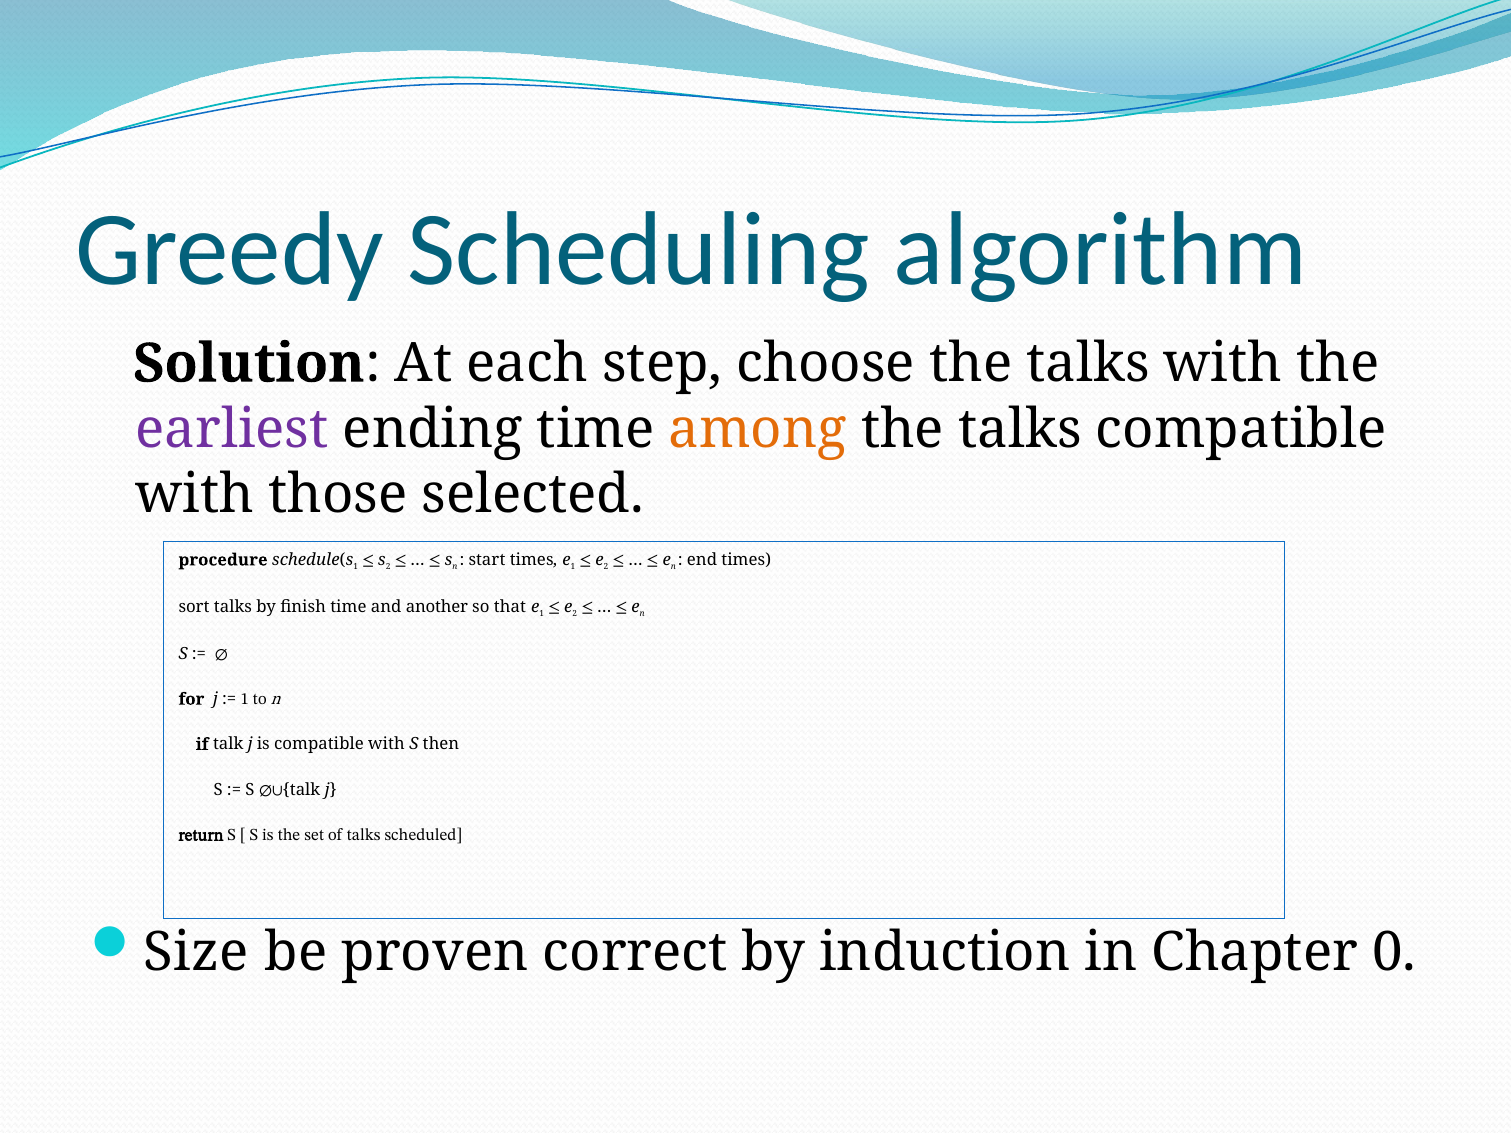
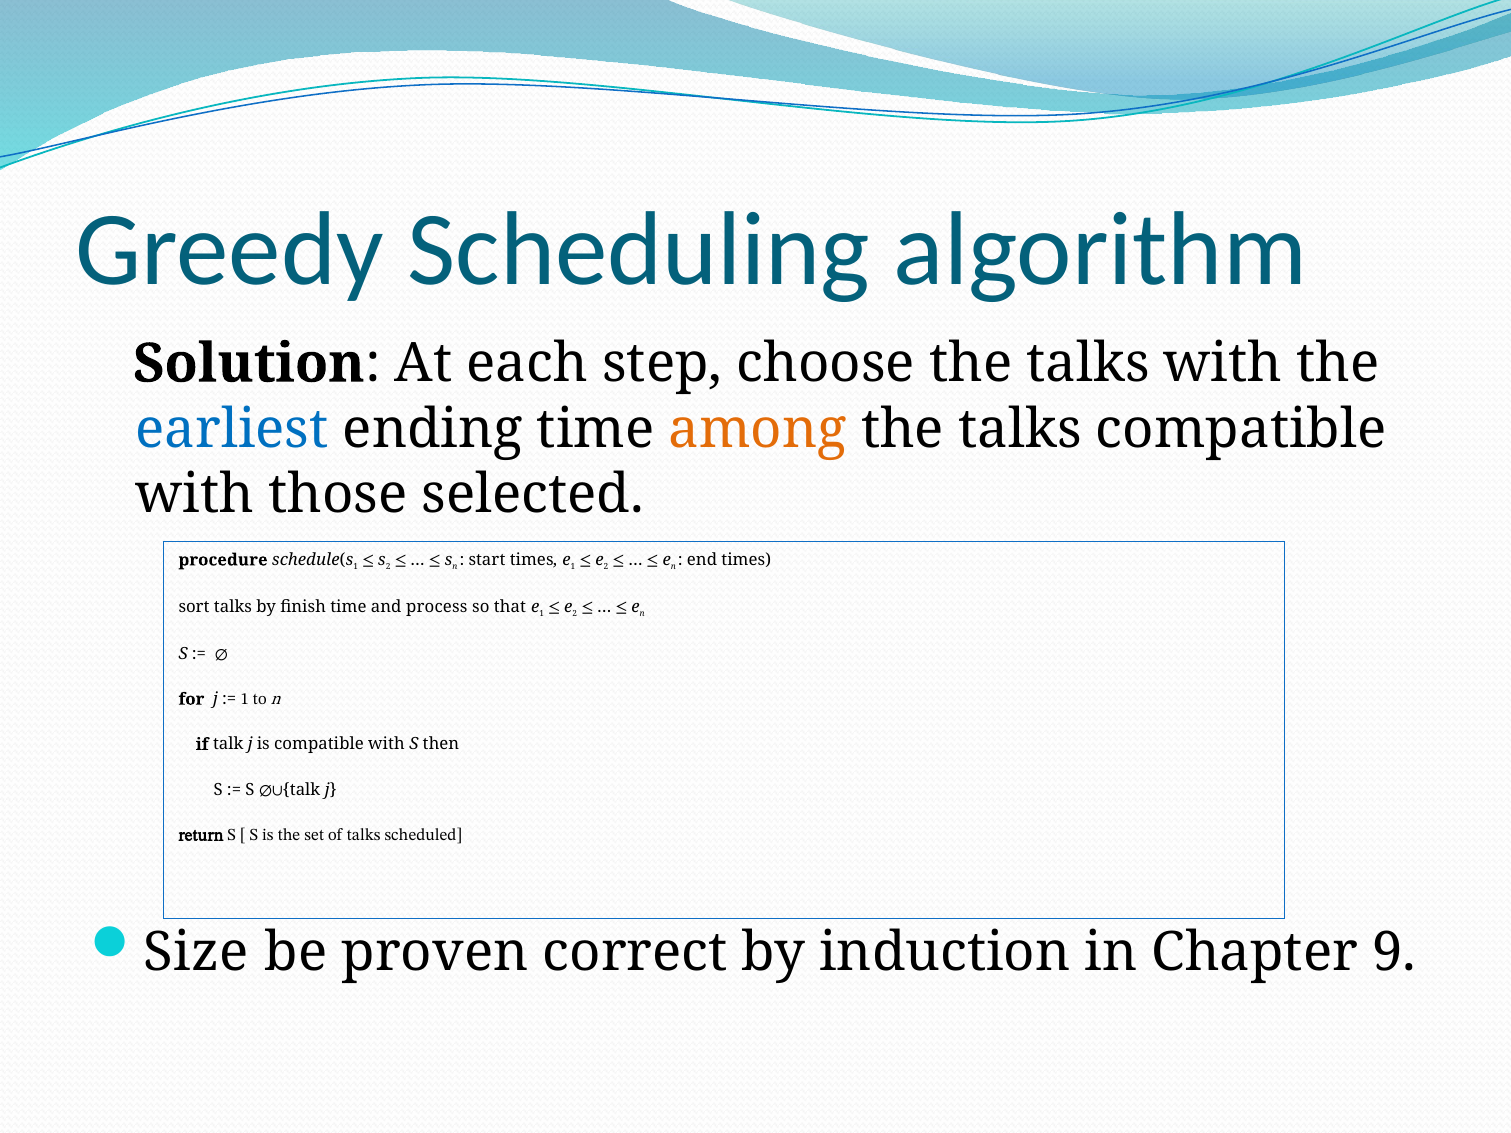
earliest colour: purple -> blue (232, 429)
another: another -> process (437, 607)
0: 0 -> 9 (1394, 953)
